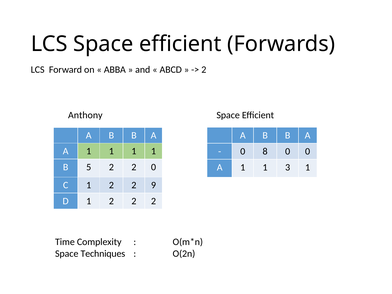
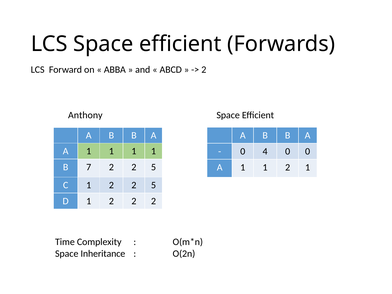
8: 8 -> 4 (265, 151)
5: 5 -> 7 (89, 167)
0: 0 -> 5 (153, 167)
1 1 3: 3 -> 2 (288, 167)
1 2 2 9: 9 -> 5 (153, 185)
Techniques: Techniques -> Inheritance (103, 254)
